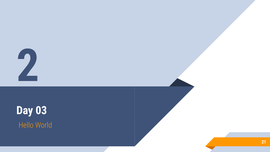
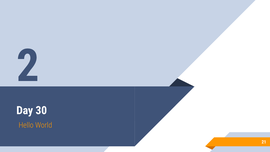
03: 03 -> 30 (41, 110)
